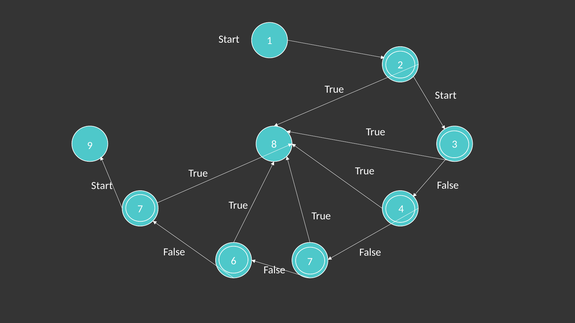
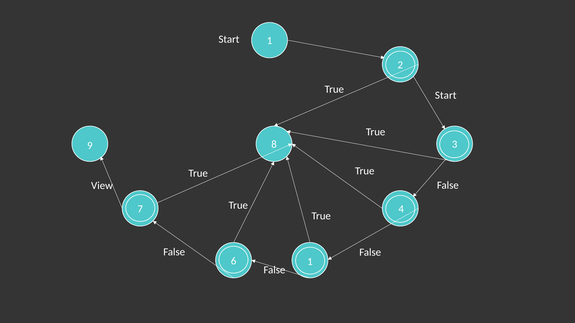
Start: Start -> View (102, 186)
6 7: 7 -> 1 (310, 262)
